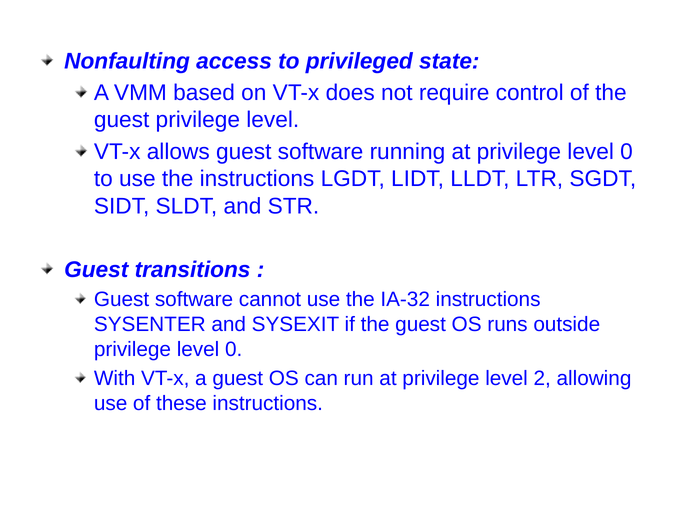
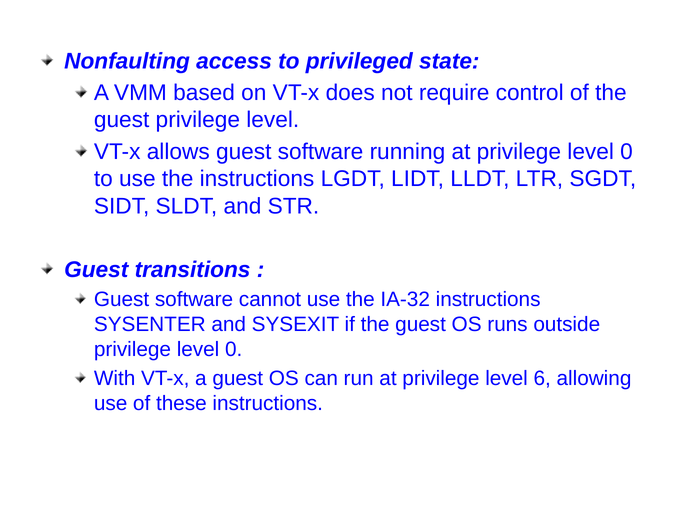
2: 2 -> 6 (542, 378)
